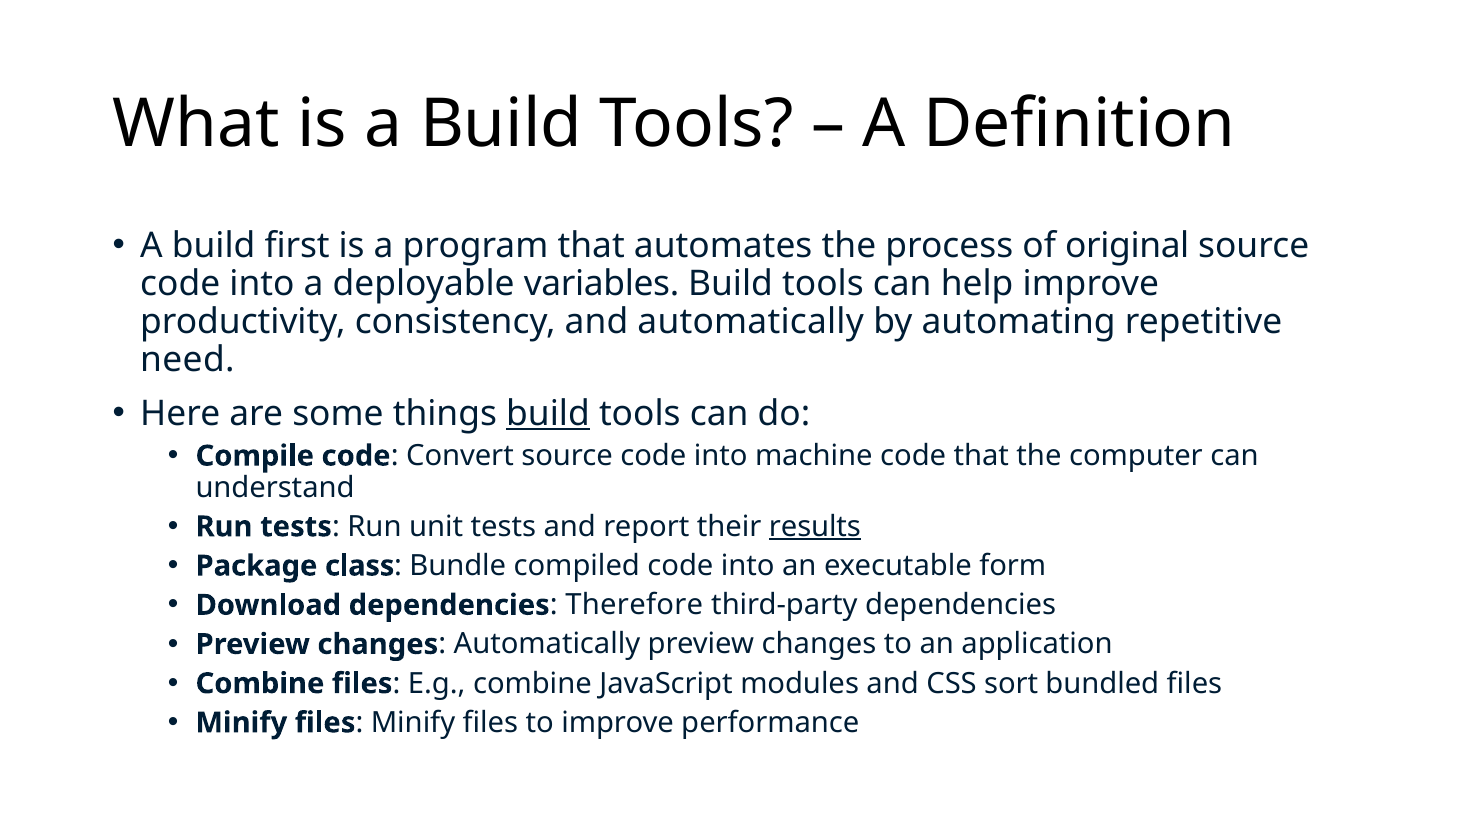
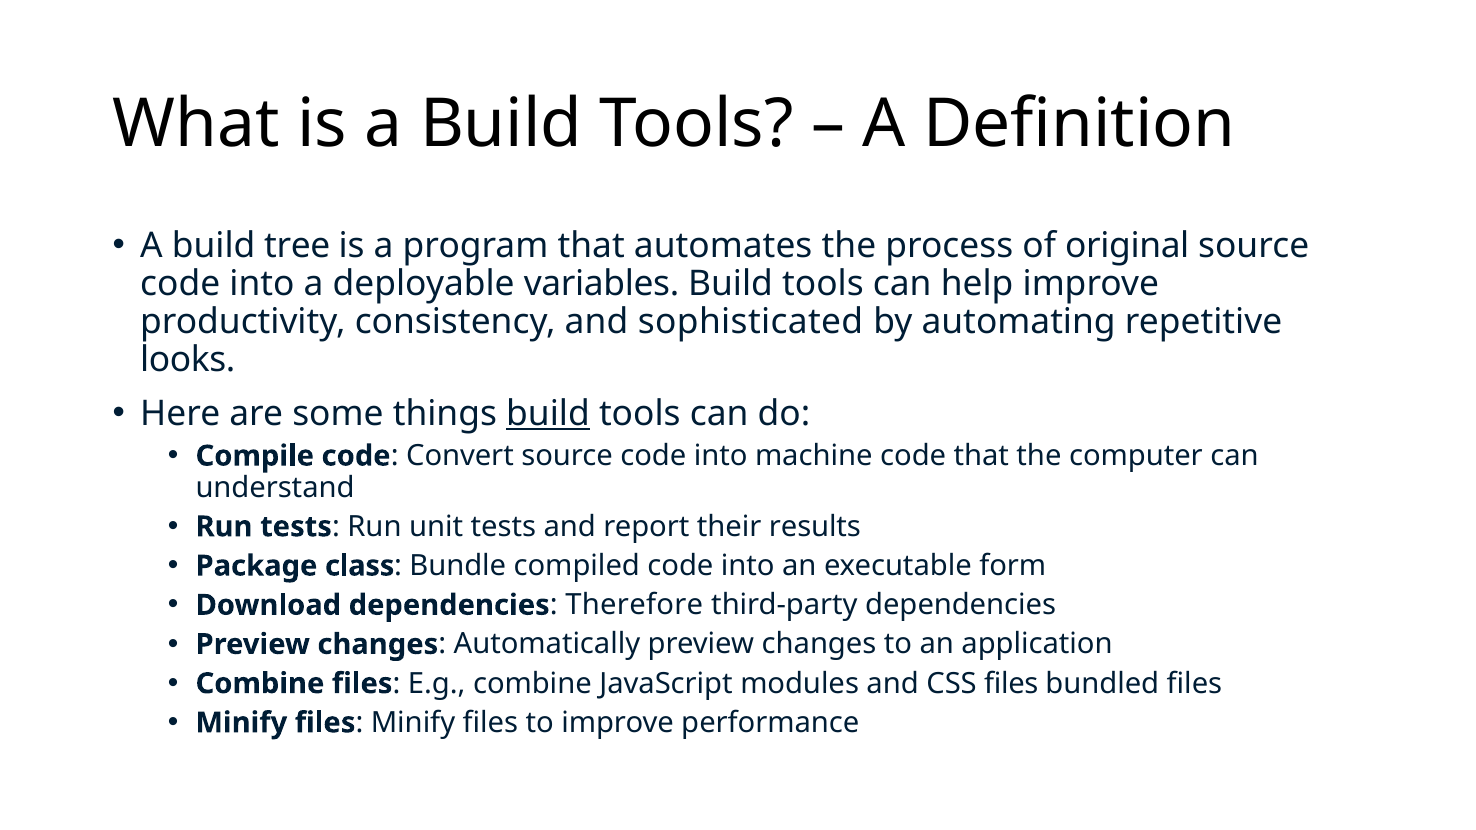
first: first -> tree (297, 245)
and automatically: automatically -> sophisticated (751, 322)
need: need -> looks (188, 360)
results underline: present -> none (815, 527)
CSS sort: sort -> files (1011, 684)
